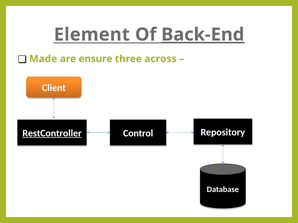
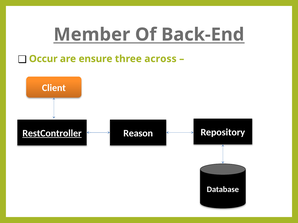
Element: Element -> Member (92, 35)
Back-End underline: present -> none (203, 35)
Made: Made -> Occur (43, 59)
Control: Control -> Reason (138, 133)
